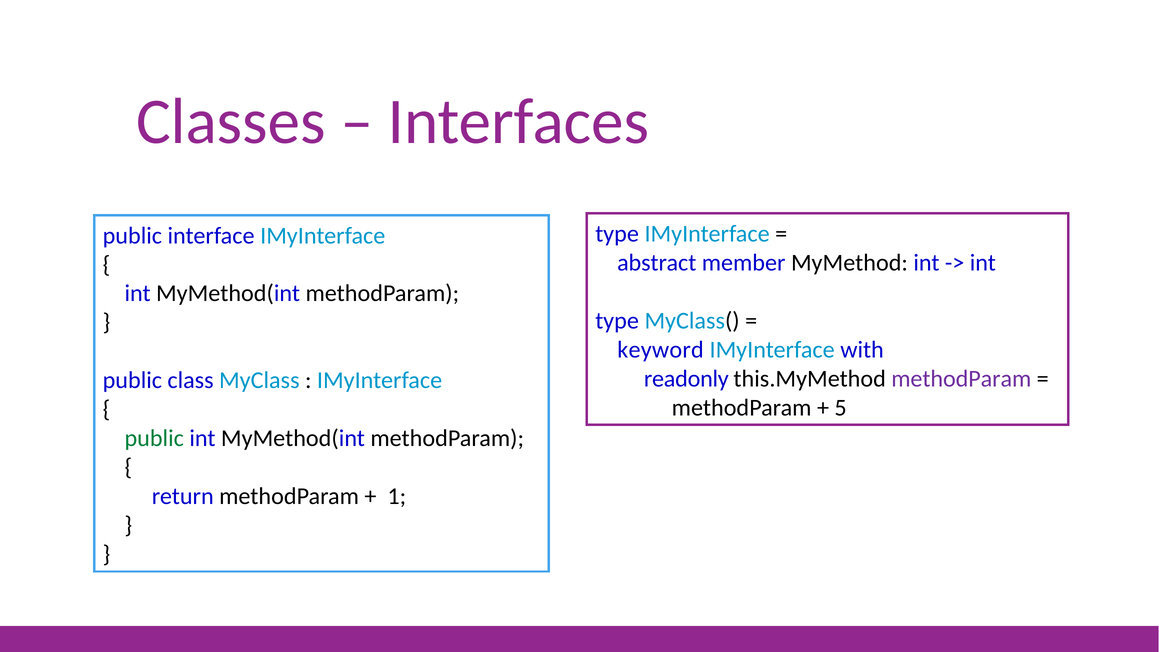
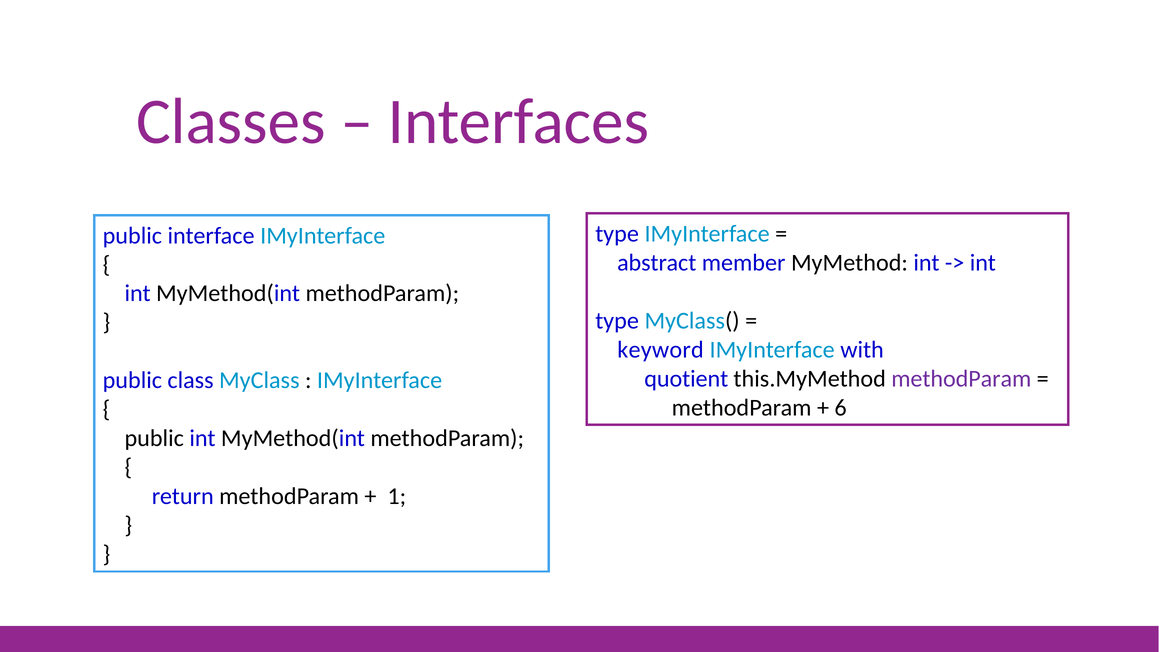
readonly: readonly -> quotient (686, 379)
5: 5 -> 6 (841, 408)
public colour: green -> black (154, 438)
